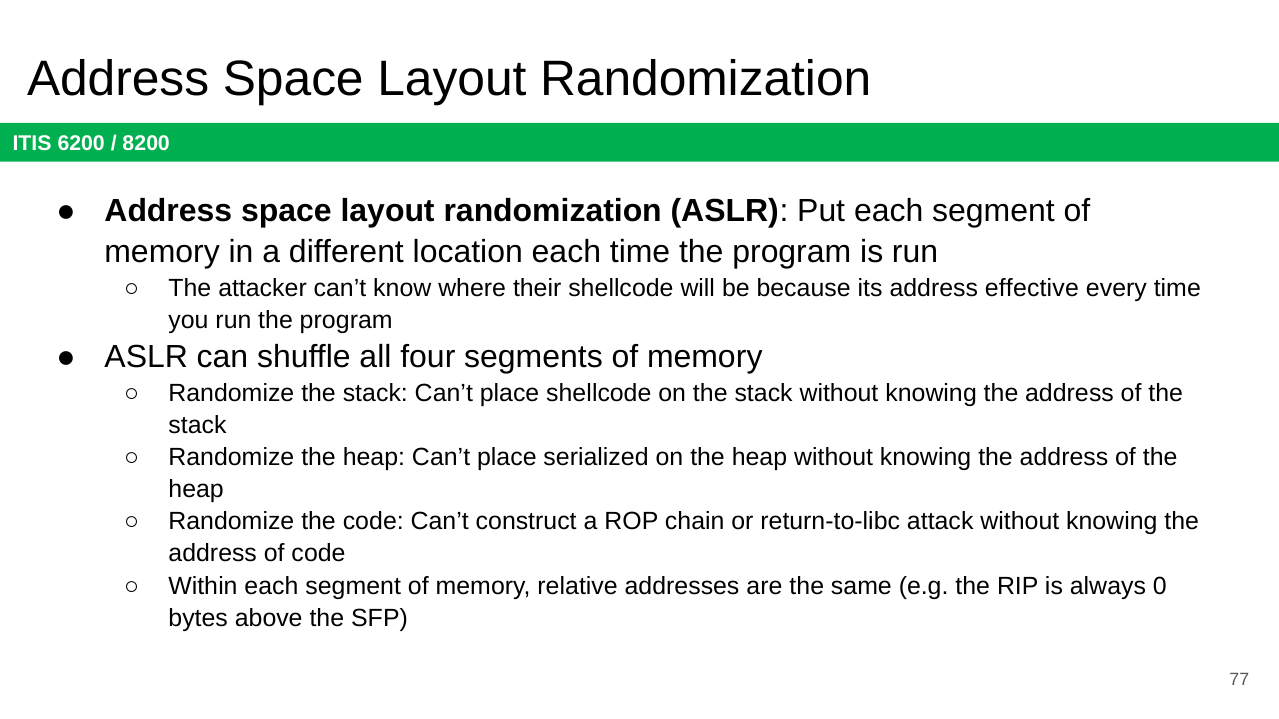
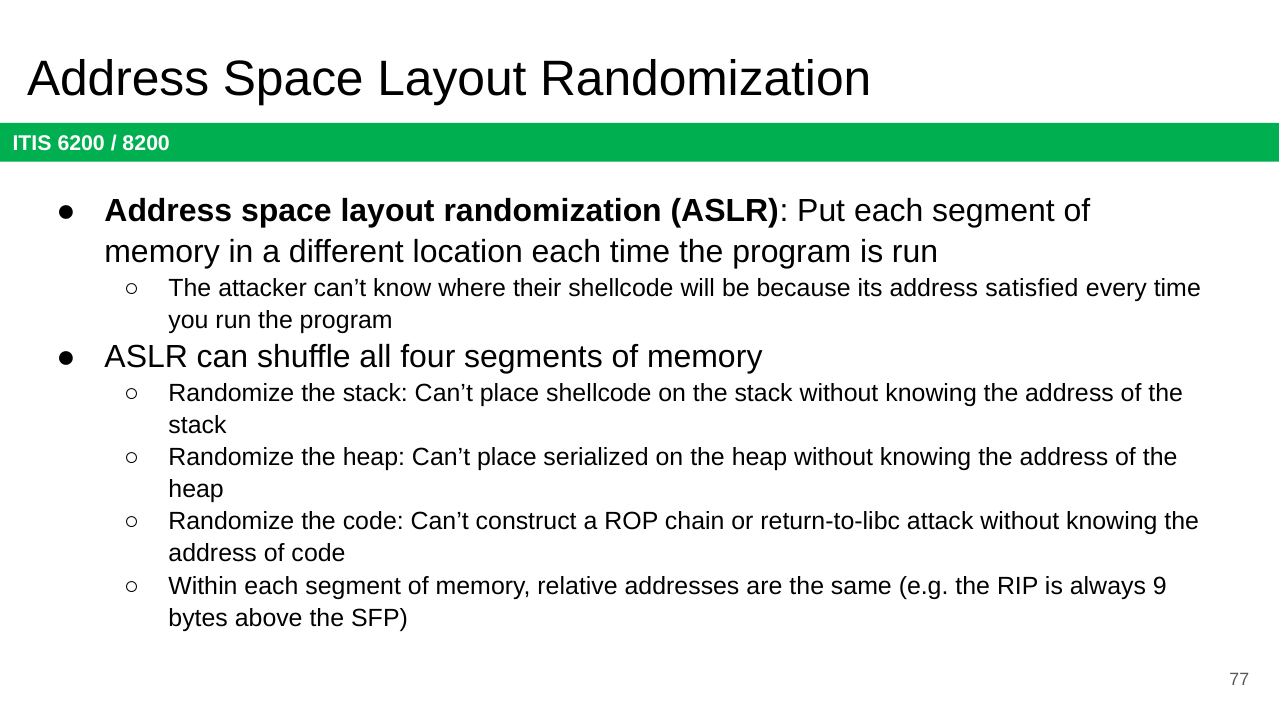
effective: effective -> satisfied (1032, 288)
0: 0 -> 9 (1160, 586)
